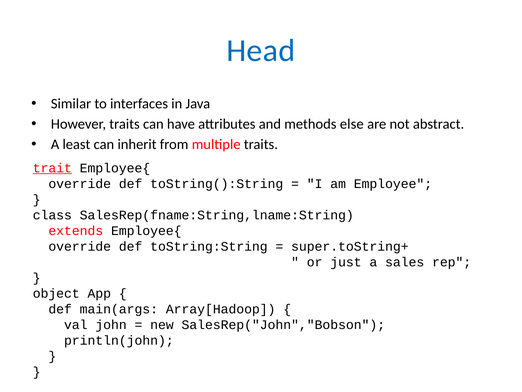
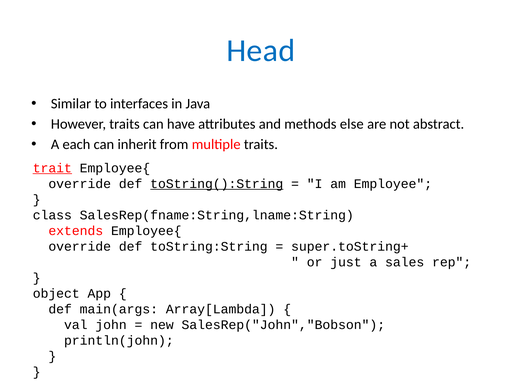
least: least -> each (76, 144)
toString():String underline: none -> present (217, 184)
Array[Hadoop: Array[Hadoop -> Array[Lambda (221, 309)
